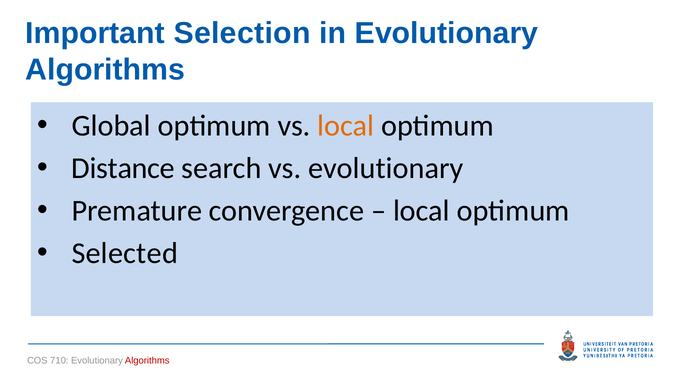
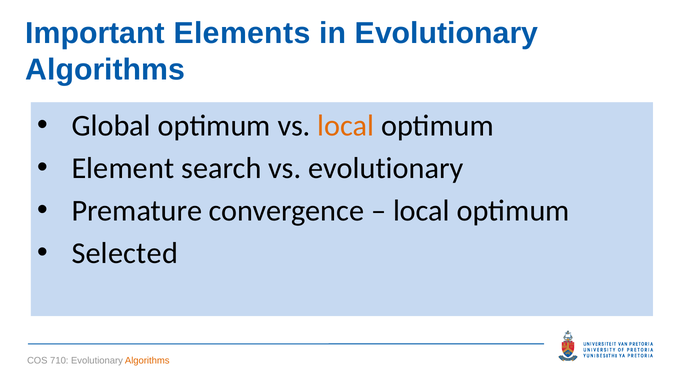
Selection: Selection -> Elements (242, 33)
Distance: Distance -> Element (123, 168)
Algorithms colour: red -> orange (147, 361)
